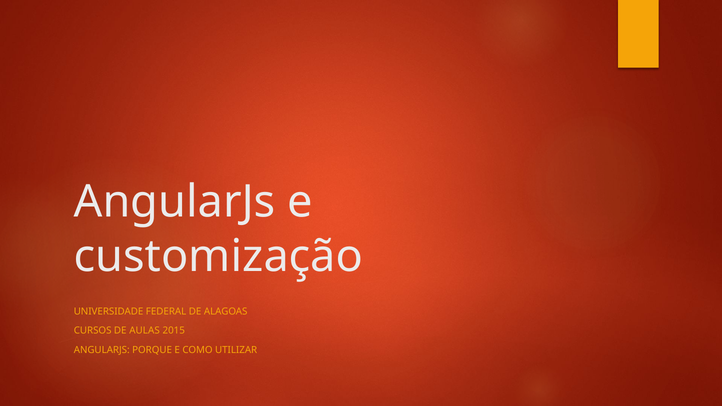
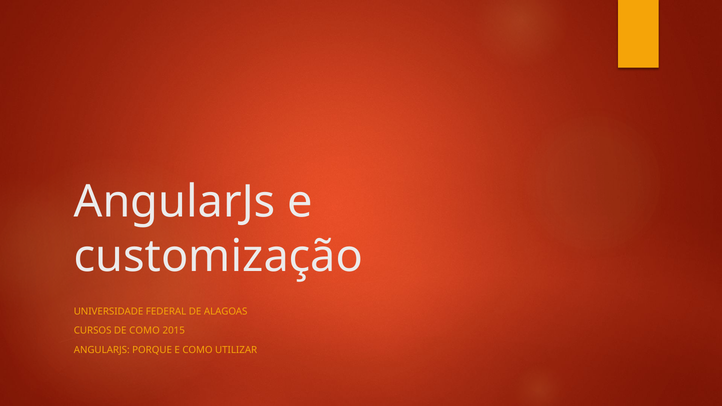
DE AULAS: AULAS -> COMO (145, 331)
